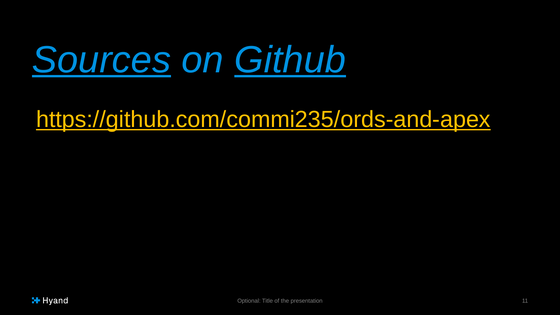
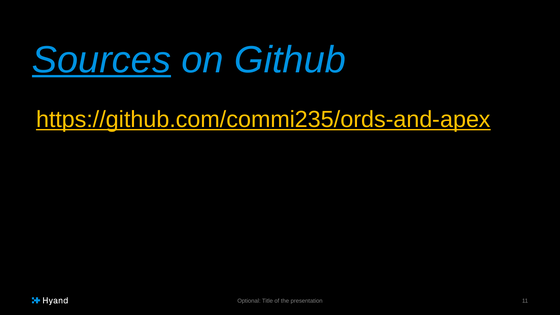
Github underline: present -> none (290, 60)
